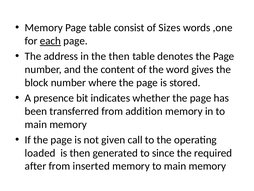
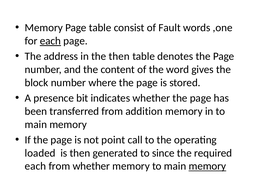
Sizes: Sizes -> Fault (170, 28)
given: given -> point (113, 139)
after: after -> each (35, 166)
from inserted: inserted -> whether (91, 166)
memory underline: none -> present (207, 166)
